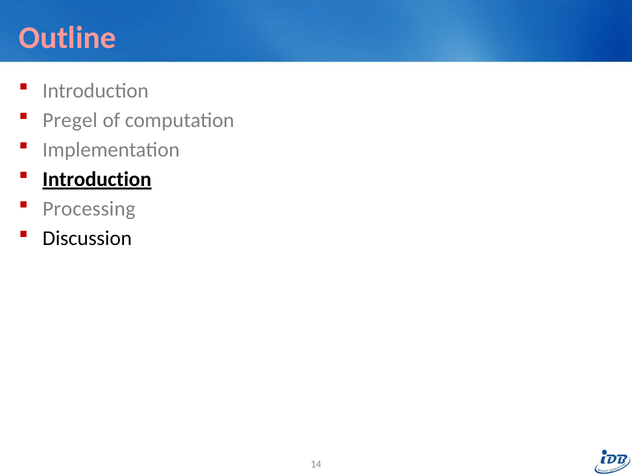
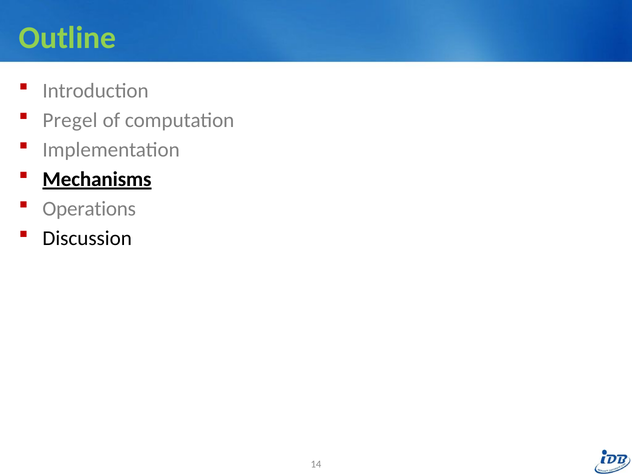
Outline colour: pink -> light green (67, 38)
Introduction: Introduction -> Mechanisms (97, 179)
Processing: Processing -> Operations (89, 209)
